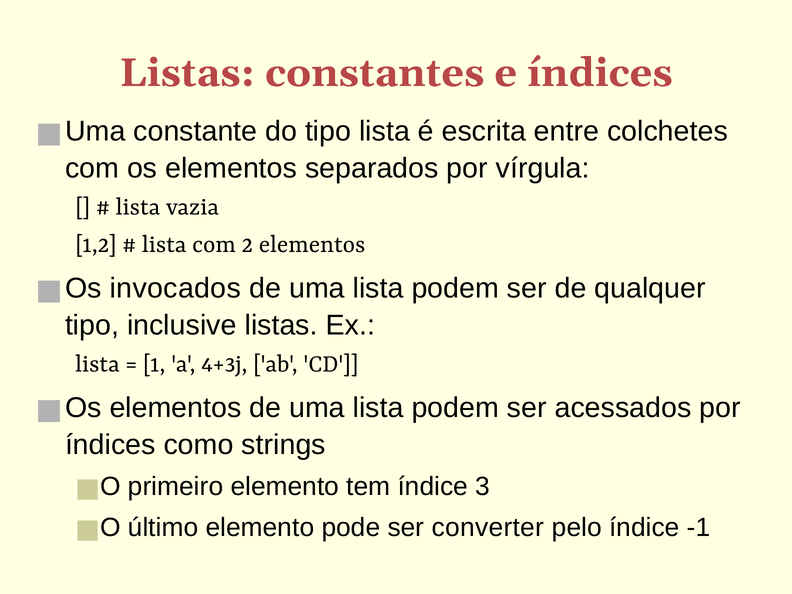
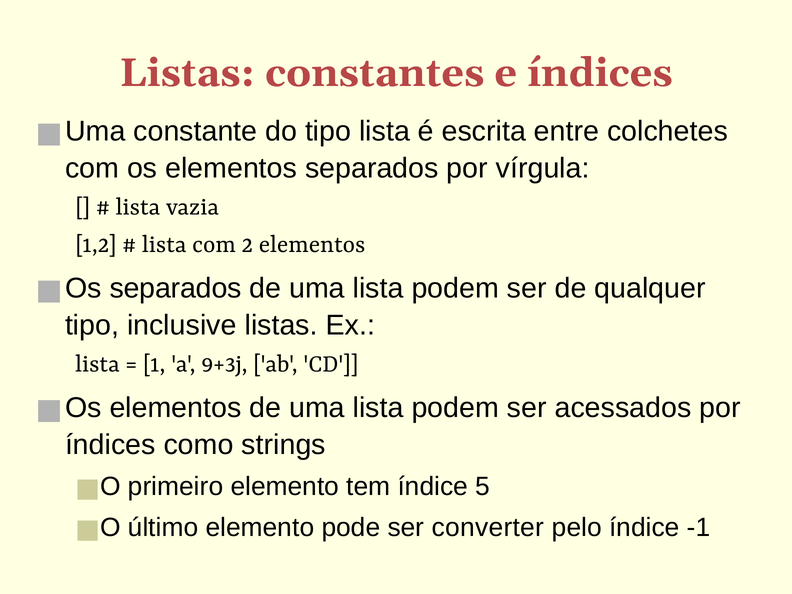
Os invocados: invocados -> separados (176, 288)
4+3j: 4+3j -> 9+3j (224, 363)
3: 3 -> 5 (483, 487)
